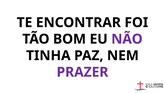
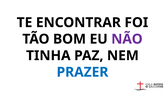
PRAZER colour: purple -> blue (82, 72)
